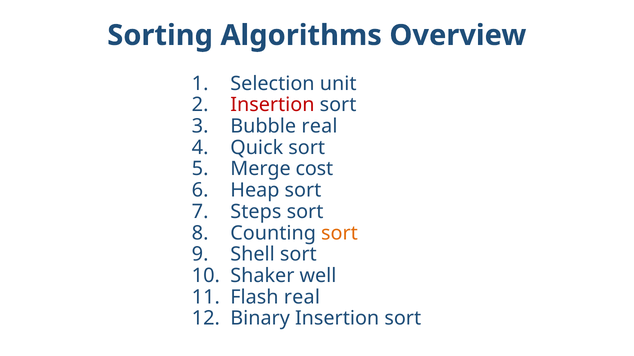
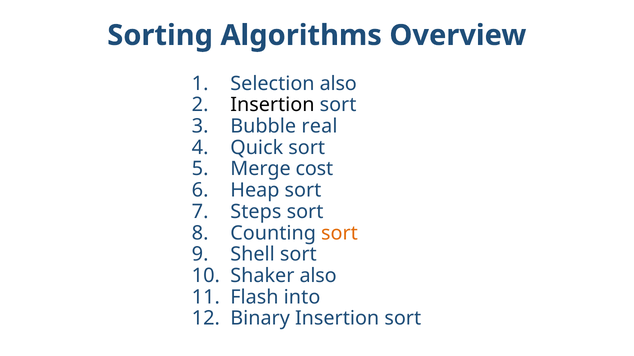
Selection unit: unit -> also (338, 84)
Insertion colour: red -> black (272, 105)
Shaker well: well -> also (318, 276)
Flash real: real -> into (302, 298)
